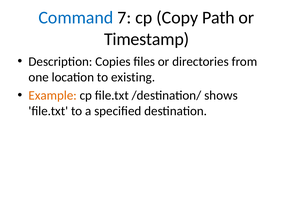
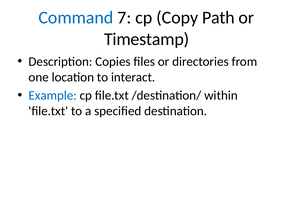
existing: existing -> interact (133, 77)
Example colour: orange -> blue (53, 95)
shows: shows -> within (221, 95)
